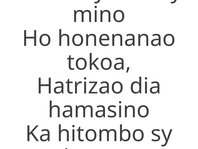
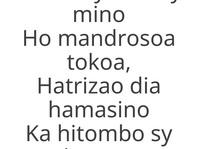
honenanao: honenanao -> mandrosoa (117, 38)
